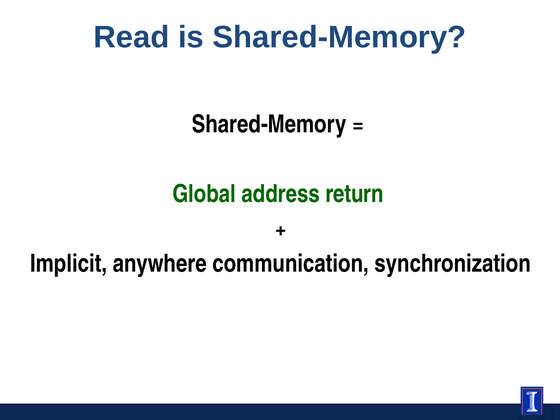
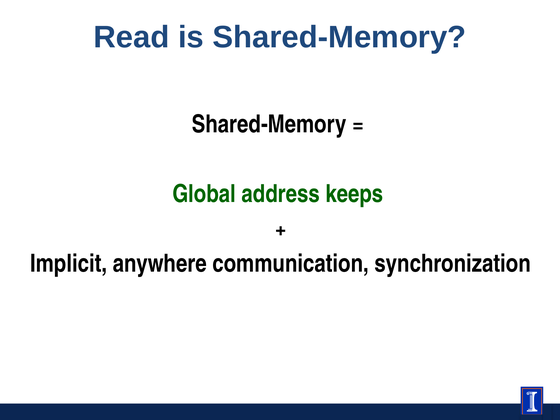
return: return -> keeps (354, 194)
